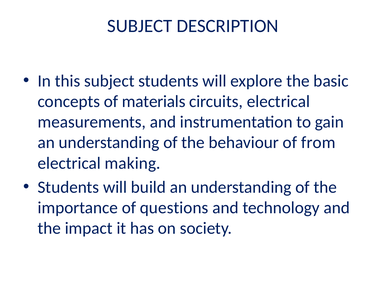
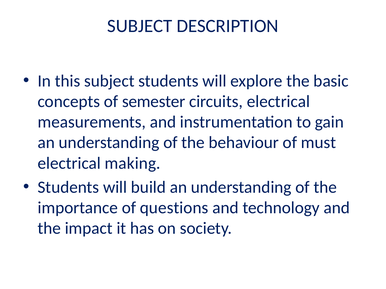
materials: materials -> semester (154, 102)
from: from -> must (318, 143)
